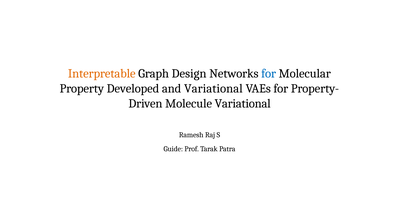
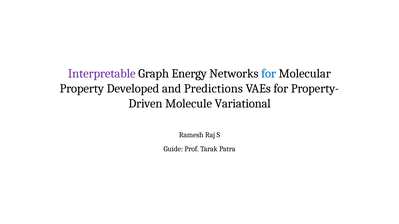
Interpretable colour: orange -> purple (102, 74)
Design: Design -> Energy (189, 74)
and Variational: Variational -> Predictions (213, 89)
